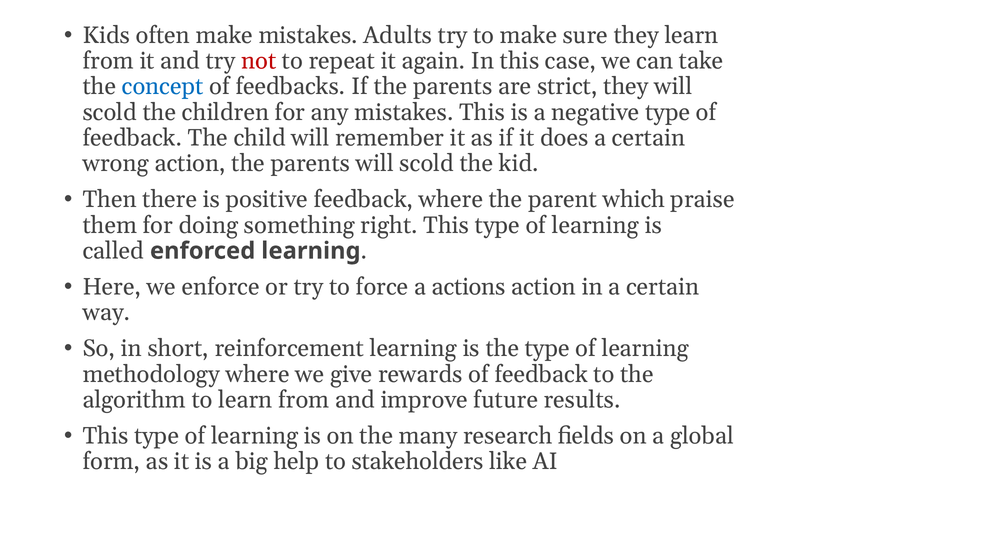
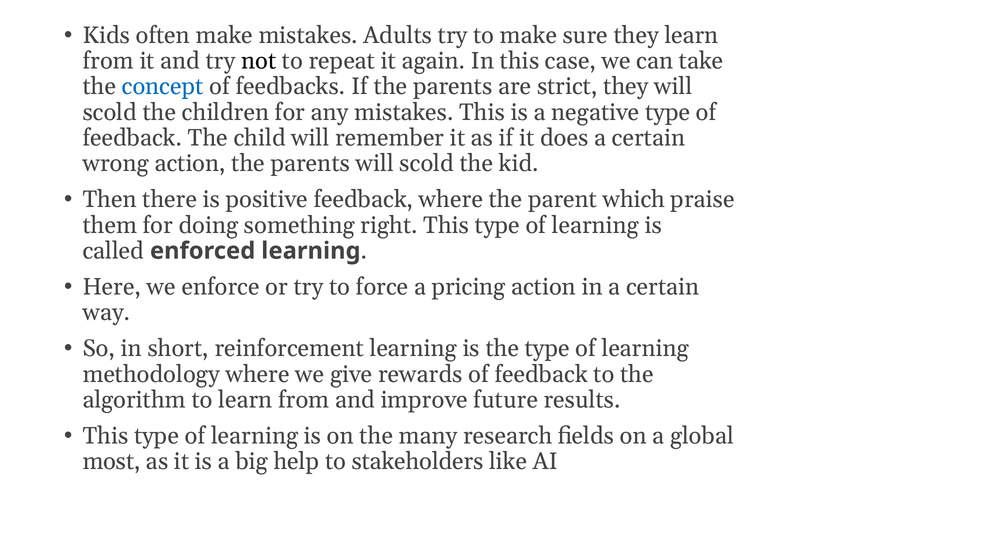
not colour: red -> black (259, 61)
actions: actions -> pricing (469, 287)
form: form -> most (112, 462)
